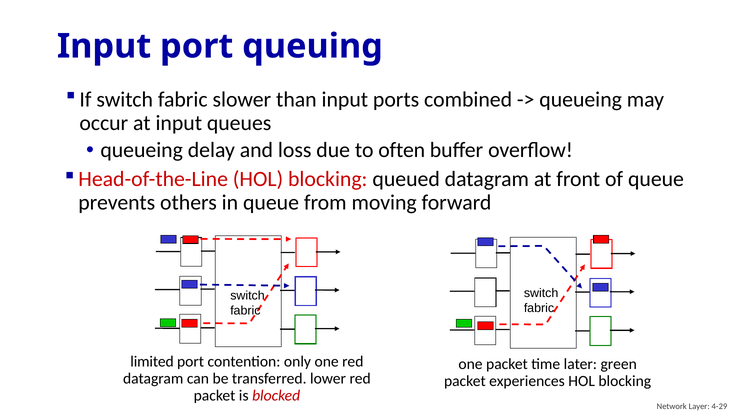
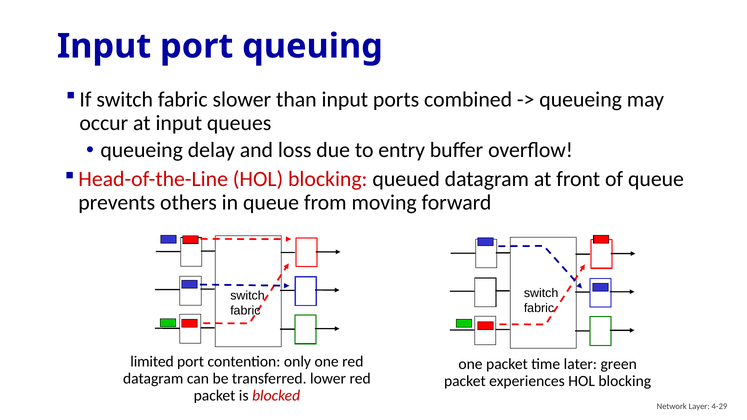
often: often -> entry (402, 150)
